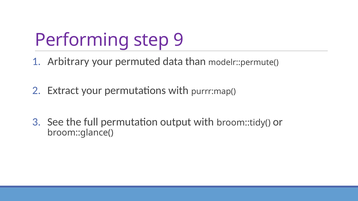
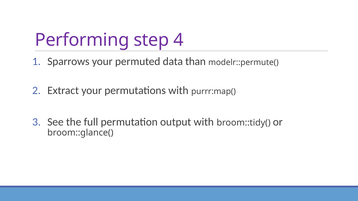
9: 9 -> 4 (178, 40)
Arbitrary: Arbitrary -> Sparrows (68, 62)
